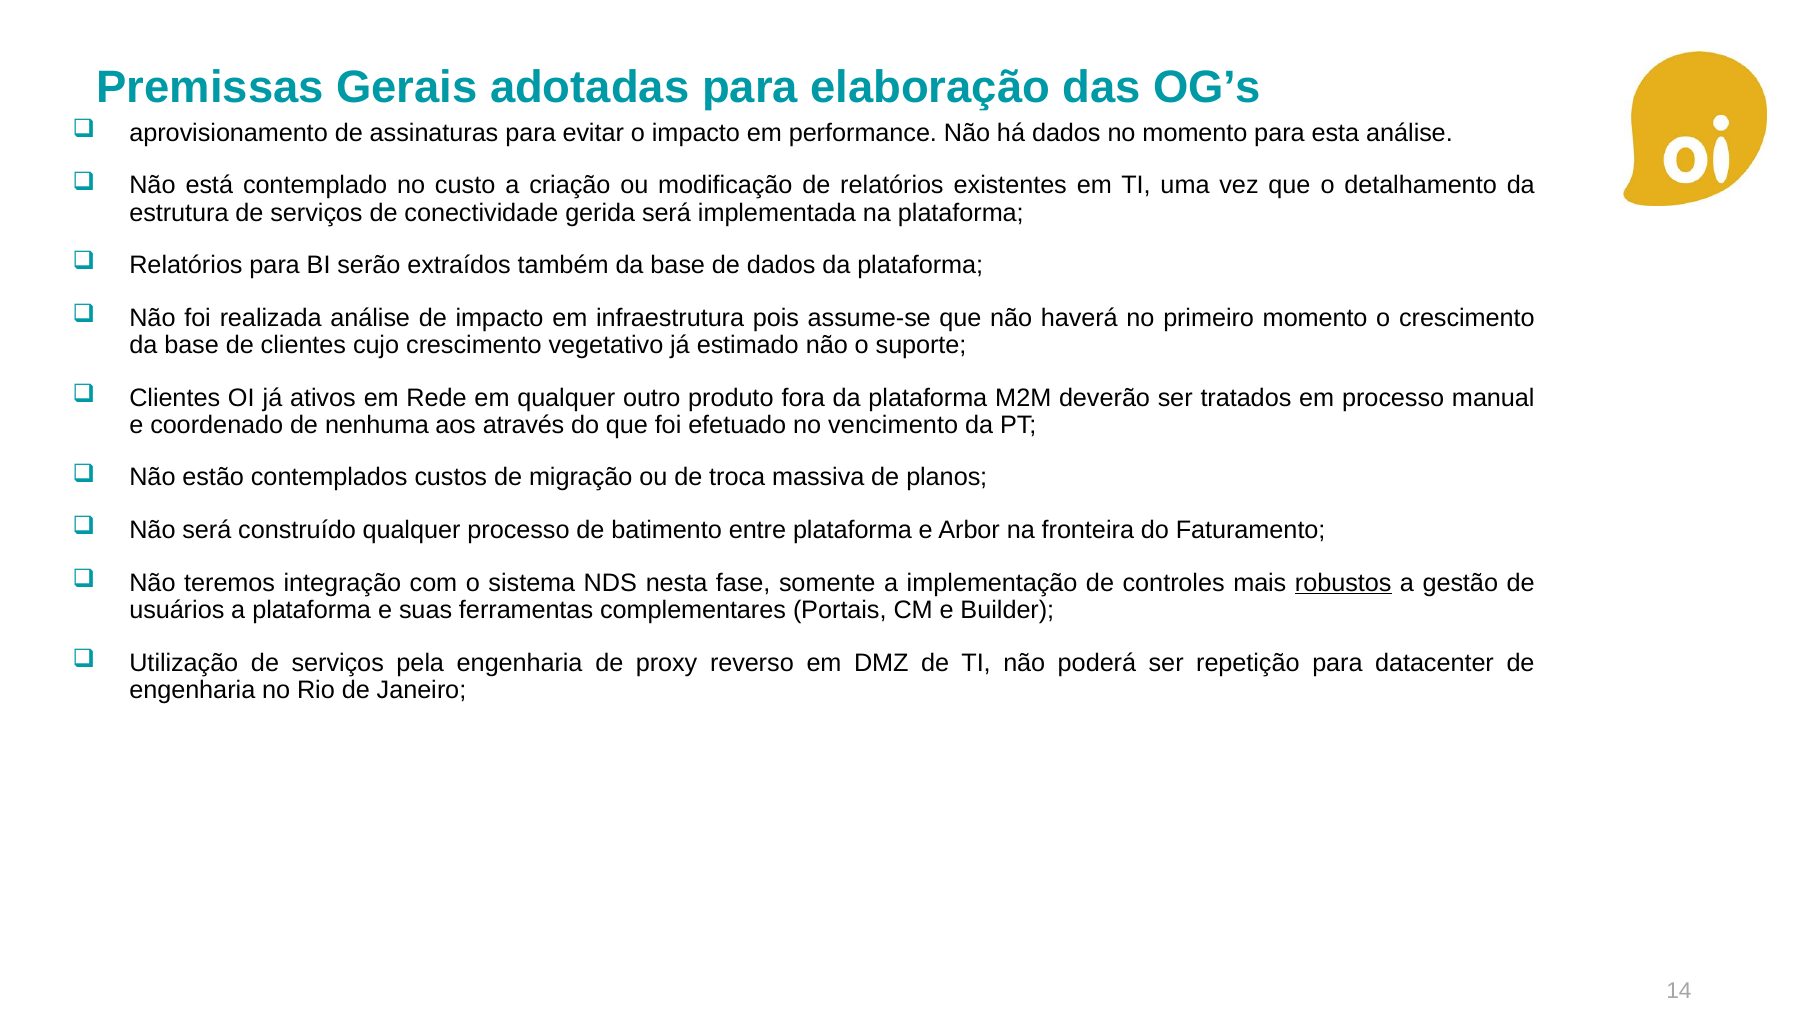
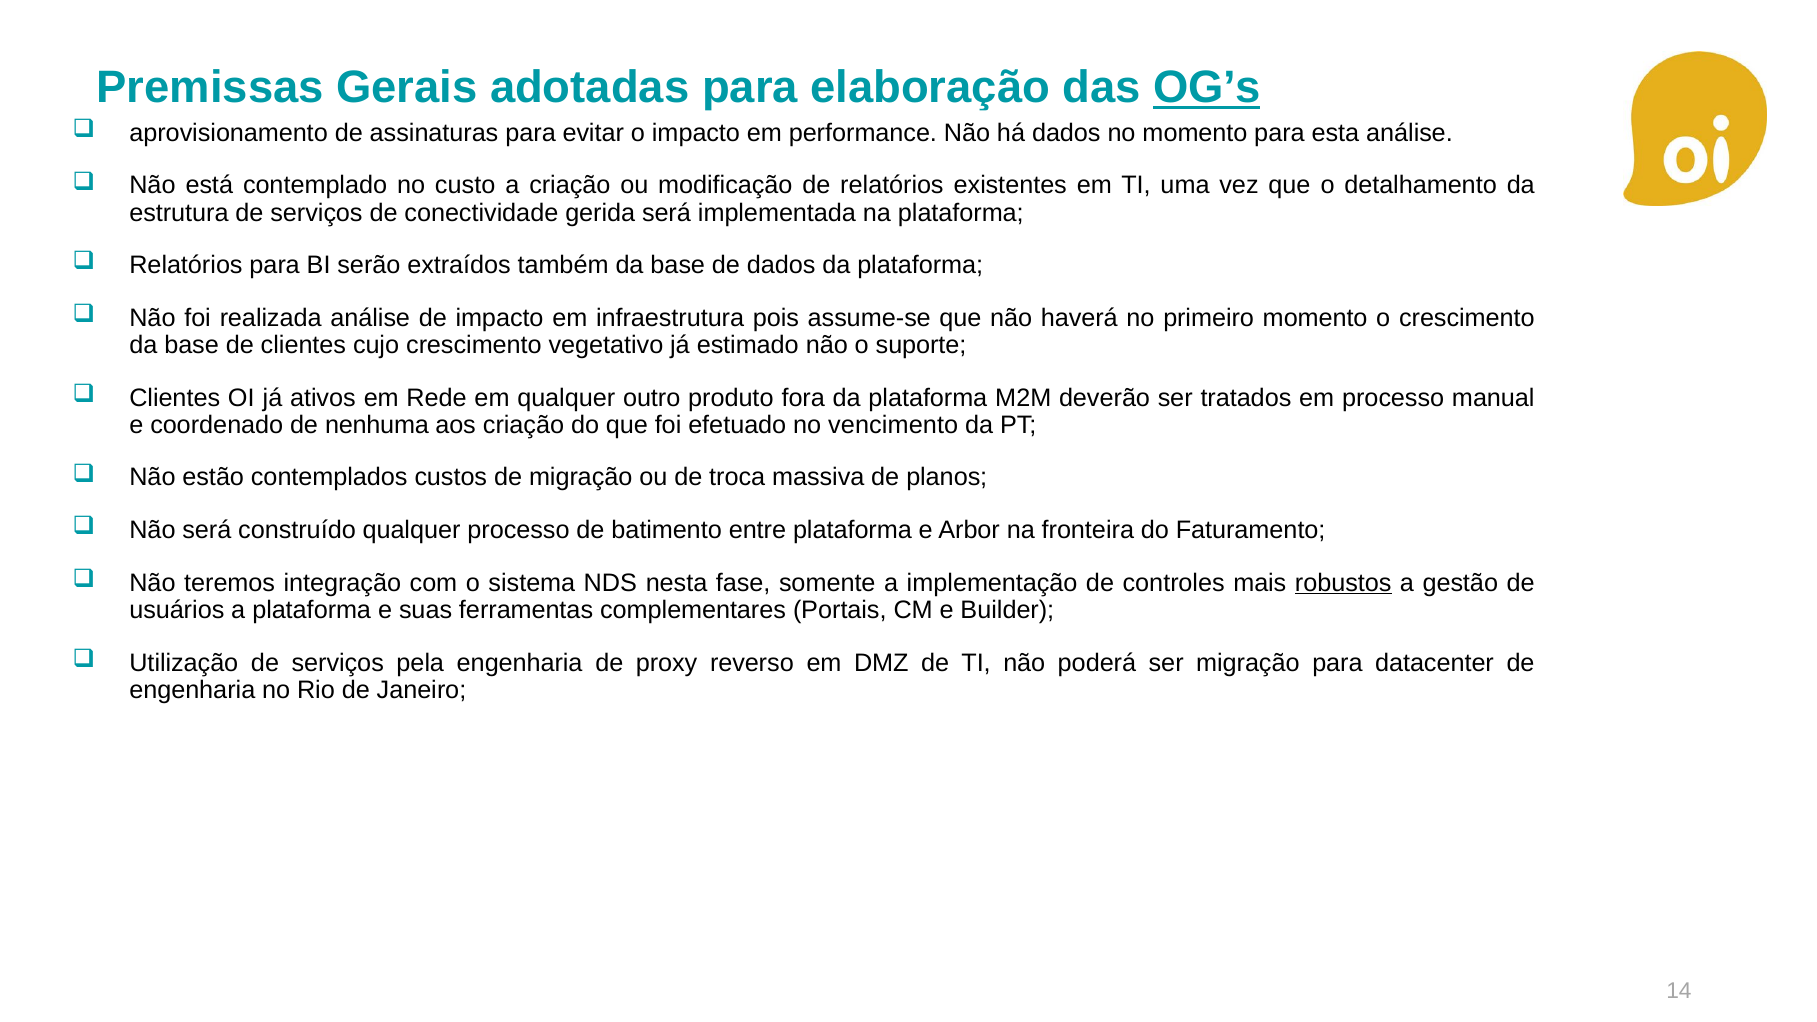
OG’s underline: none -> present (1207, 88)
aos através: através -> criação (524, 425)
ser repetição: repetição -> migração (1248, 663)
